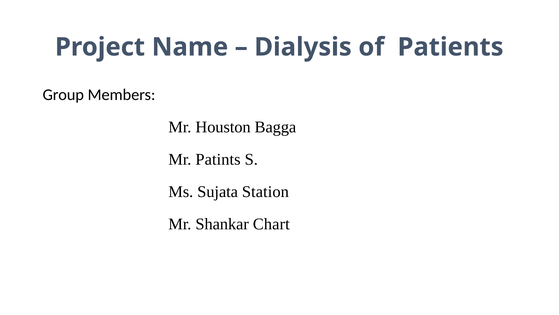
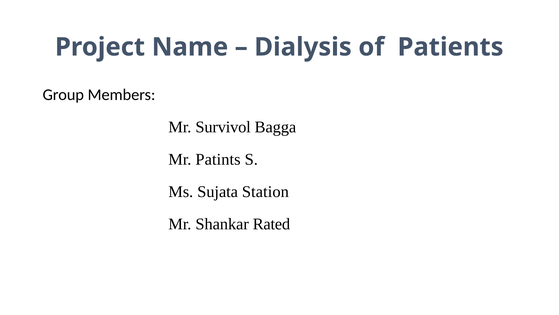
Houston: Houston -> Survivol (223, 127)
Chart: Chart -> Rated (271, 224)
